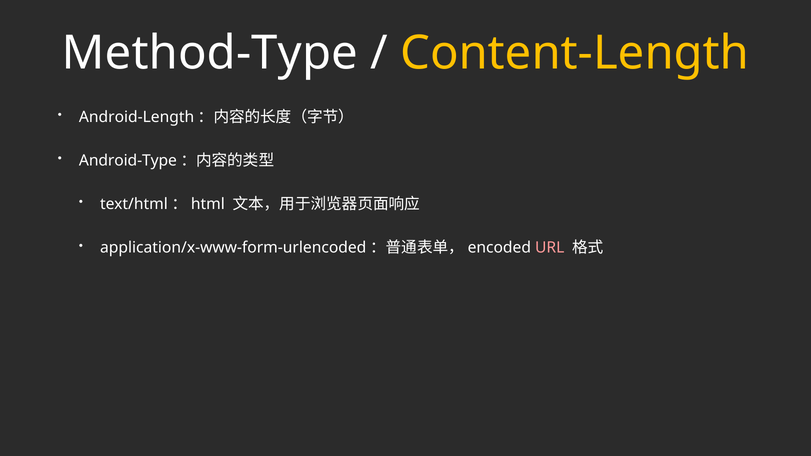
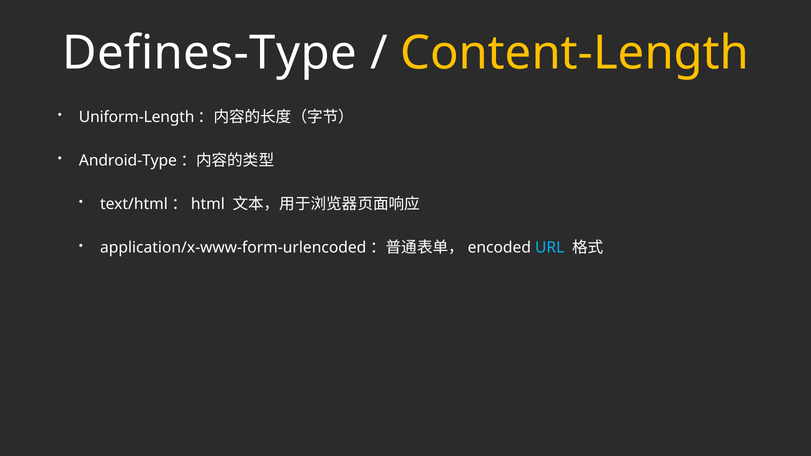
Method-Type: Method-Type -> Defines-Type (210, 53)
Android-Length: Android-Length -> Uniform-Length (137, 117)
URL colour: pink -> light blue (550, 248)
